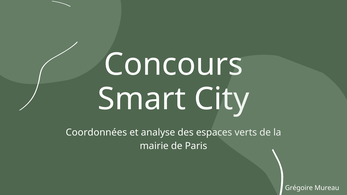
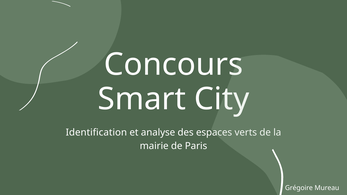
Coordonnées: Coordonnées -> Identification (96, 133)
